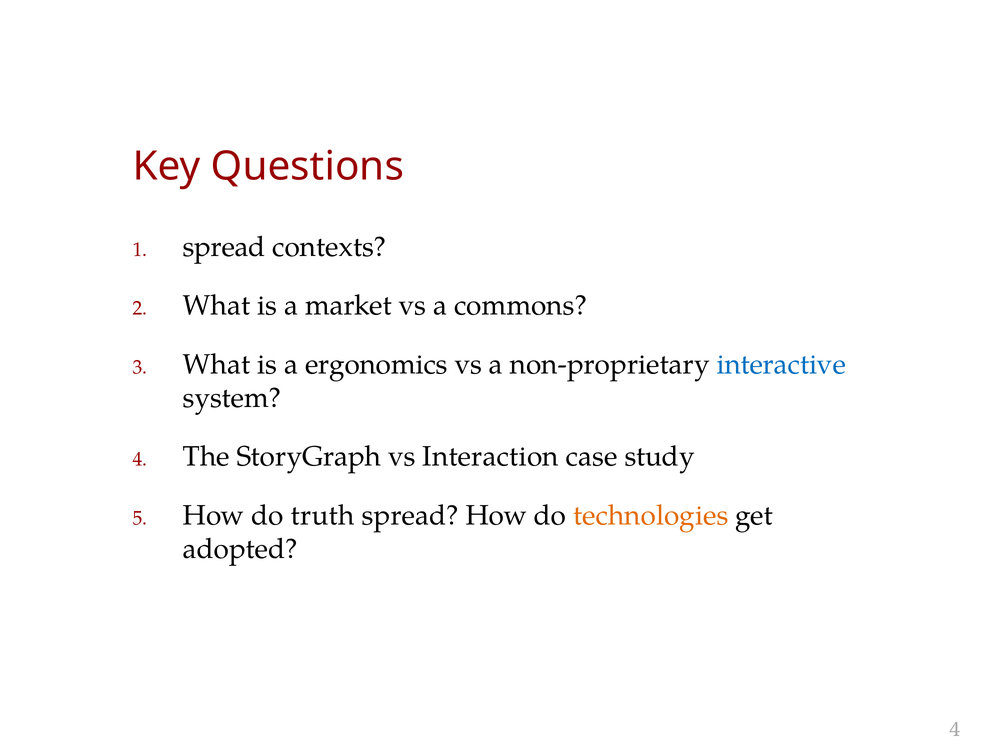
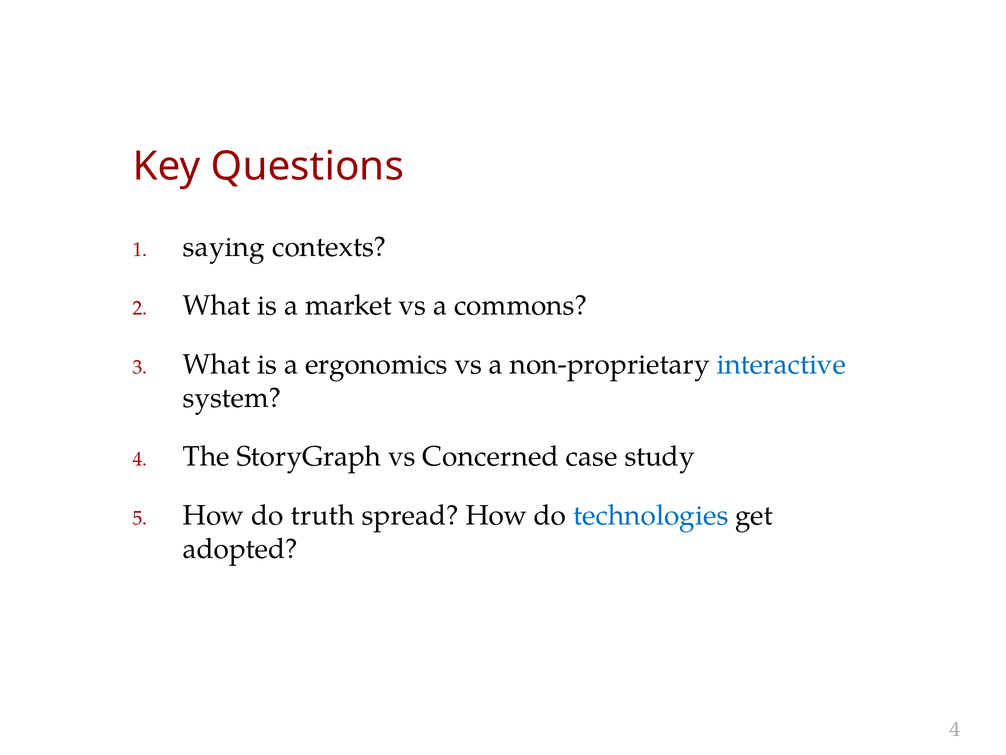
spread: spread -> saying (224, 247)
Interaction: Interaction -> Concerned (491, 456)
technologies colour: orange -> blue (651, 515)
